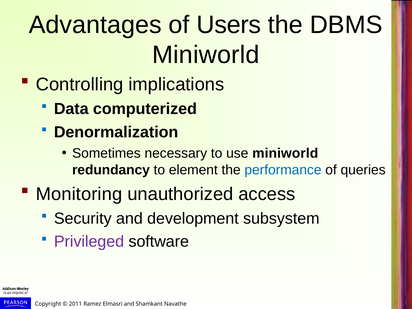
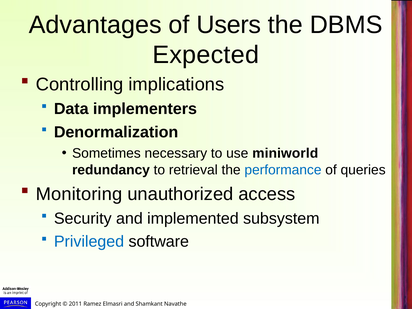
Miniworld: Miniworld -> Expected (206, 55)
computerized: computerized -> implementers (145, 109)
element: element -> retrieval (193, 170)
development: development -> implemented (193, 218)
Privileged colour: purple -> blue (89, 242)
